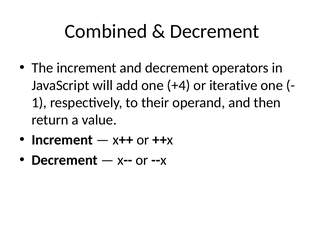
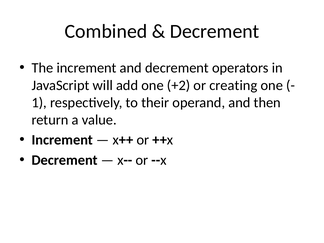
+4: +4 -> +2 (179, 85)
iterative: iterative -> creating (233, 85)
